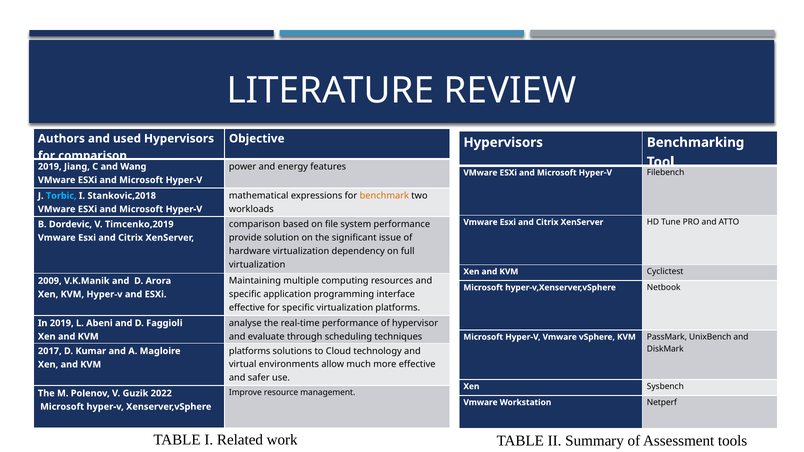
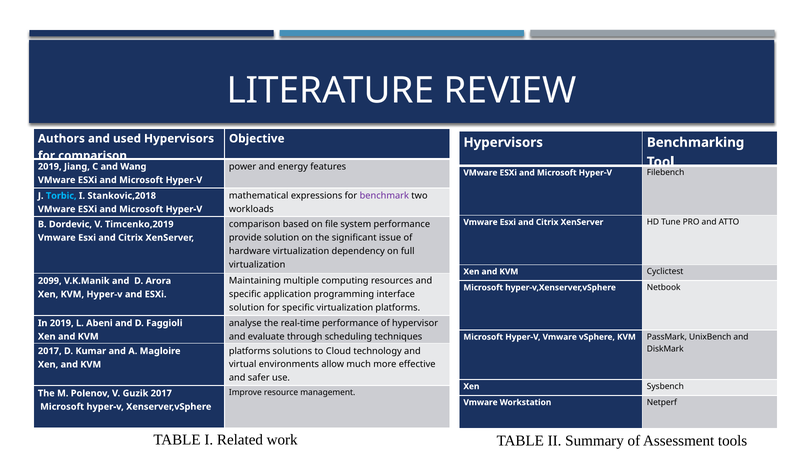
benchmark colour: orange -> purple (384, 196)
2009: 2009 -> 2099 (50, 281)
effective: effective -> solution (247, 308)
Guzik 2022: 2022 -> 2017 (161, 393)
